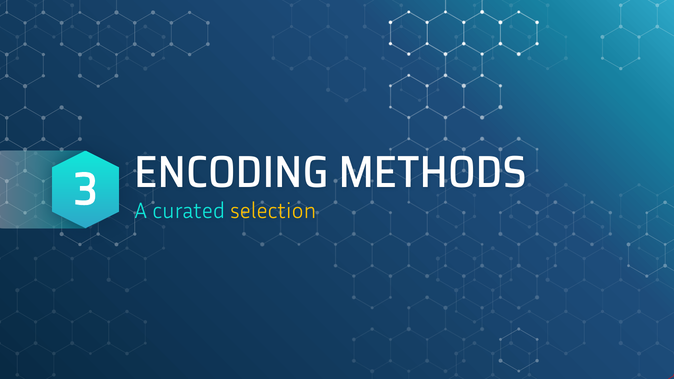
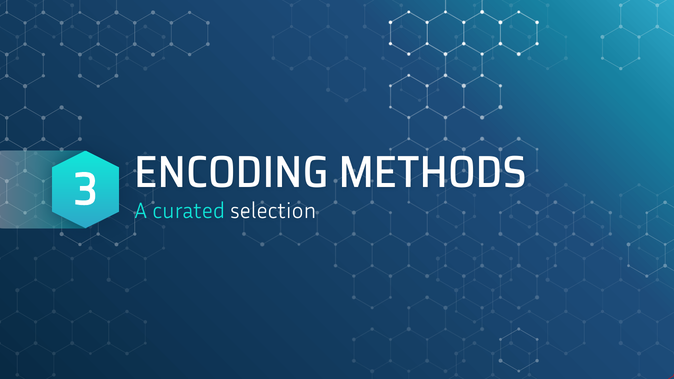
selection colour: yellow -> white (273, 211)
